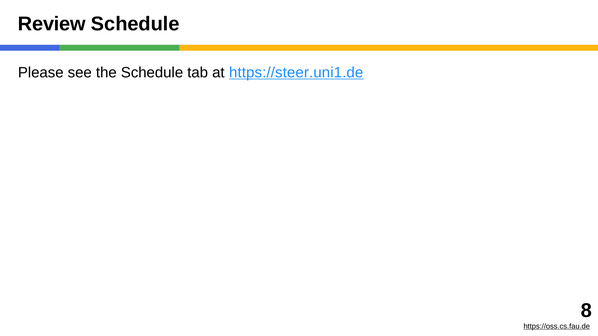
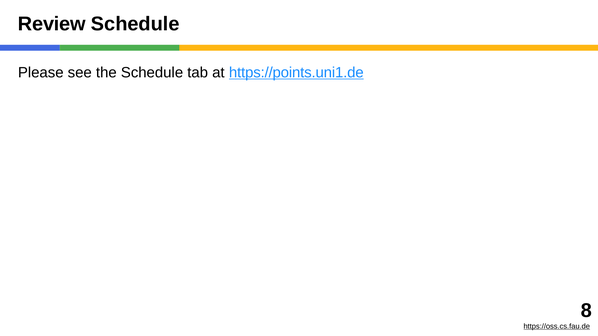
https://steer.uni1.de: https://steer.uni1.de -> https://points.uni1.de (296, 73)
